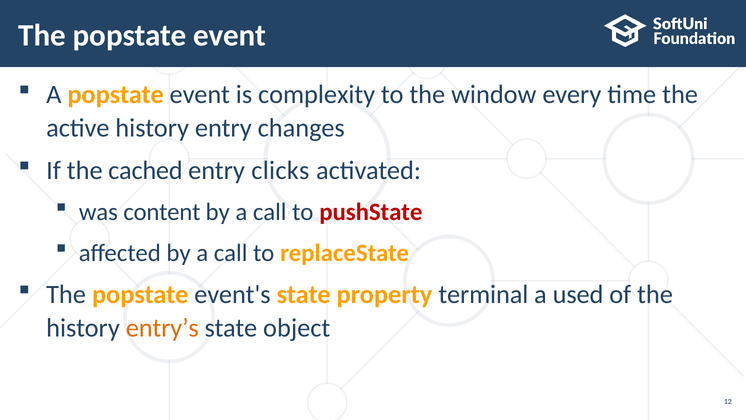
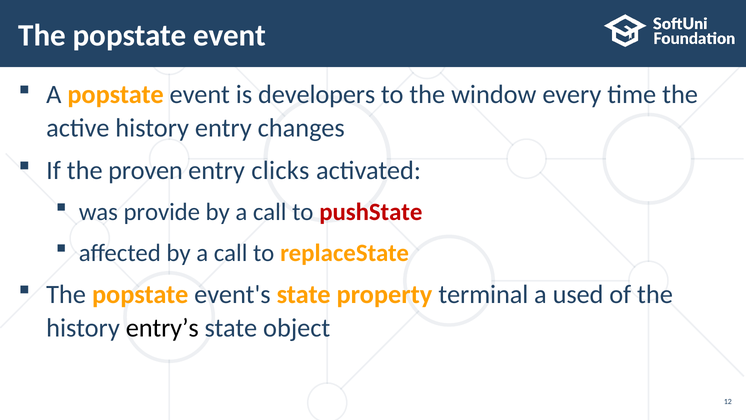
complexity: complexity -> developers (317, 95)
cached: cached -> proven (145, 171)
content: content -> provide (162, 212)
entry’s colour: orange -> black (162, 328)
